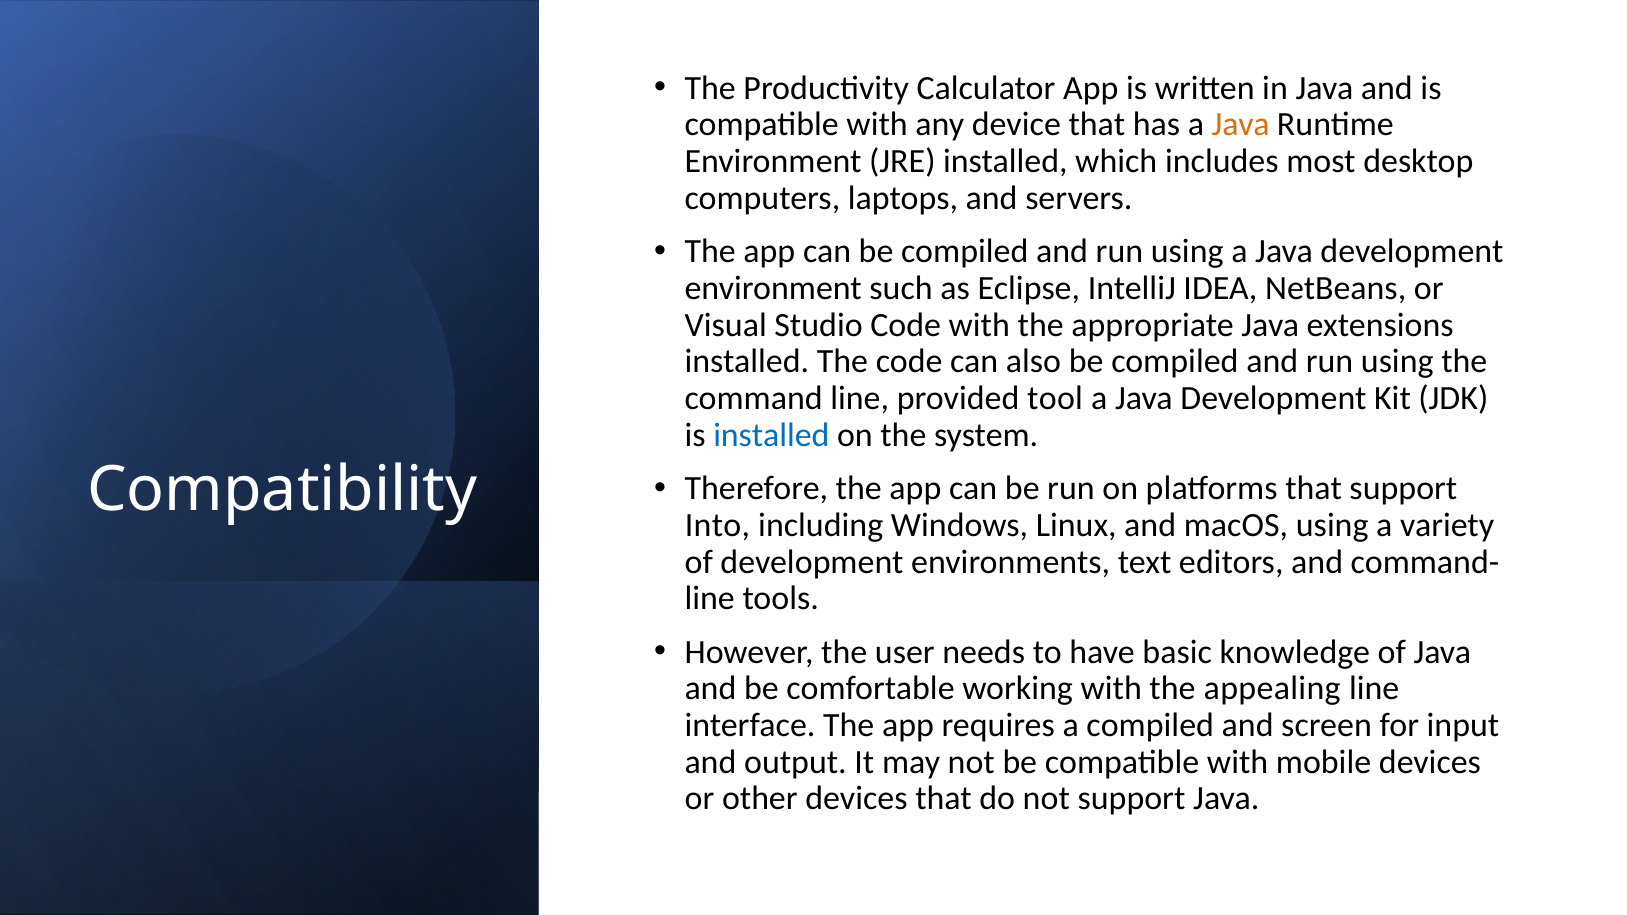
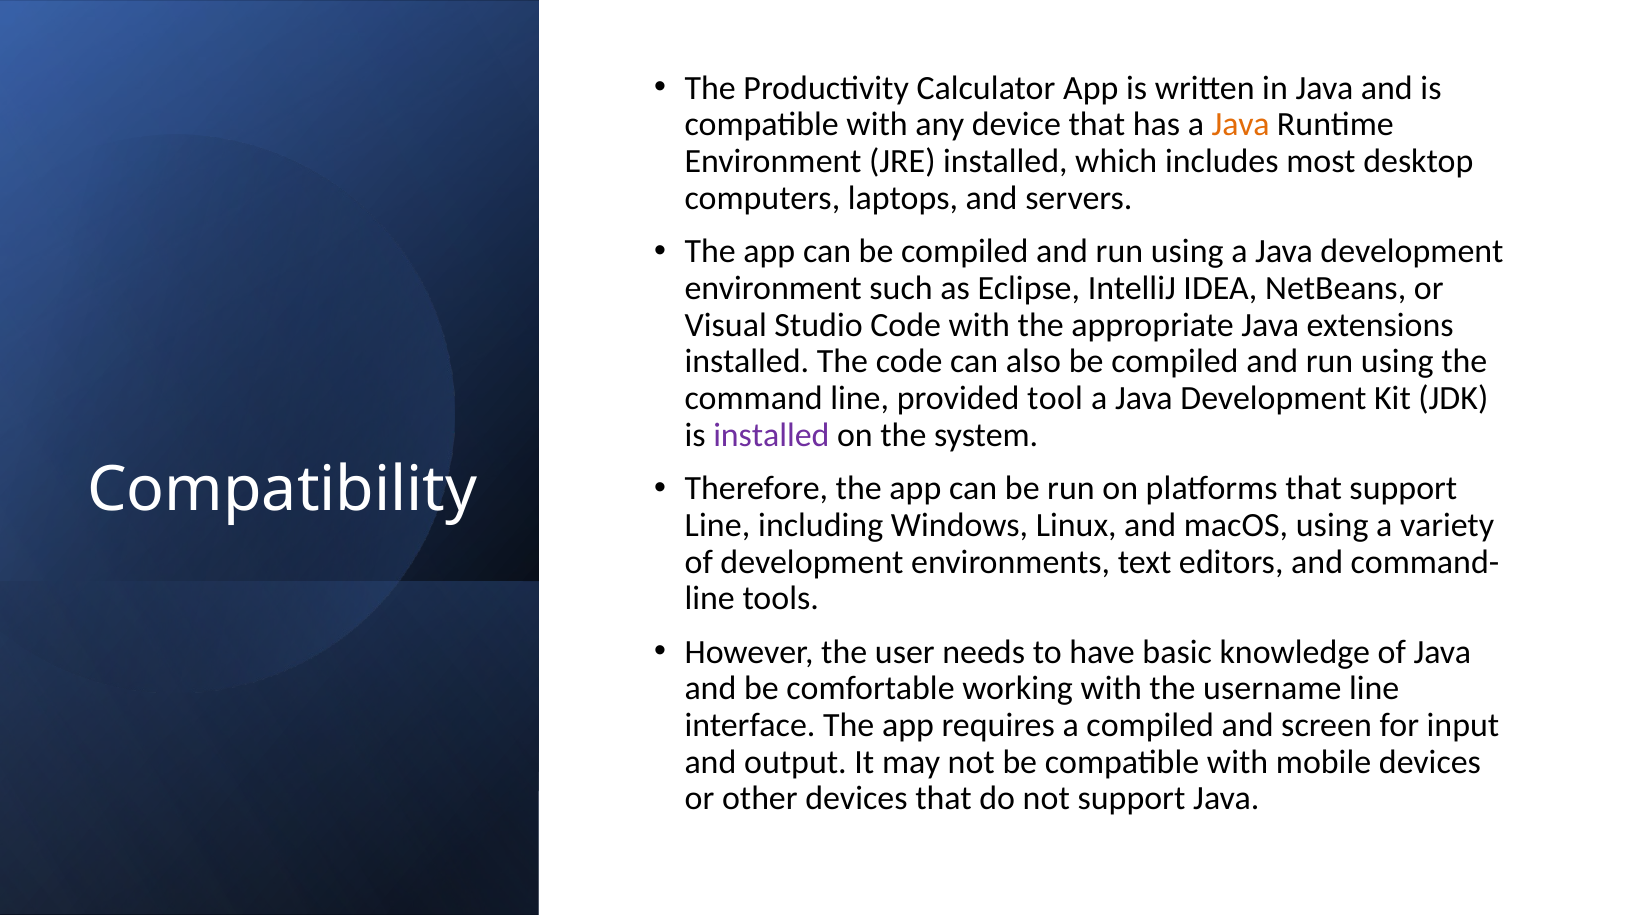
installed colour: blue -> purple (771, 435)
Into: Into -> Line (718, 525)
appealing: appealing -> username (1272, 689)
